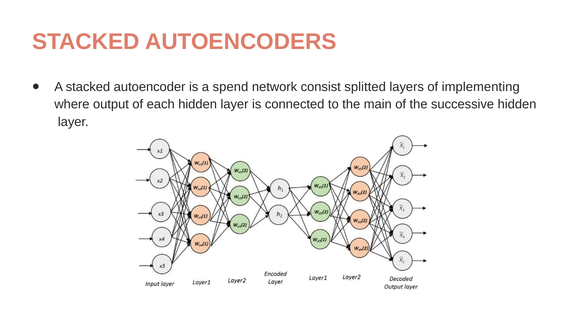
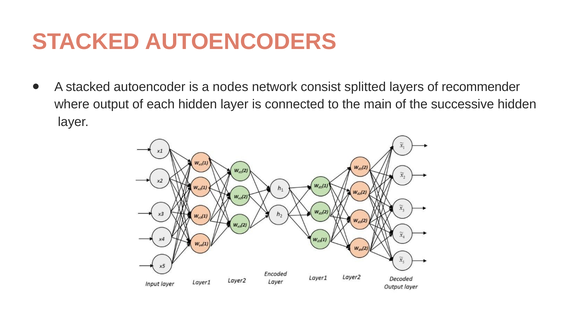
spend: spend -> nodes (230, 87)
implementing: implementing -> recommender (481, 87)
